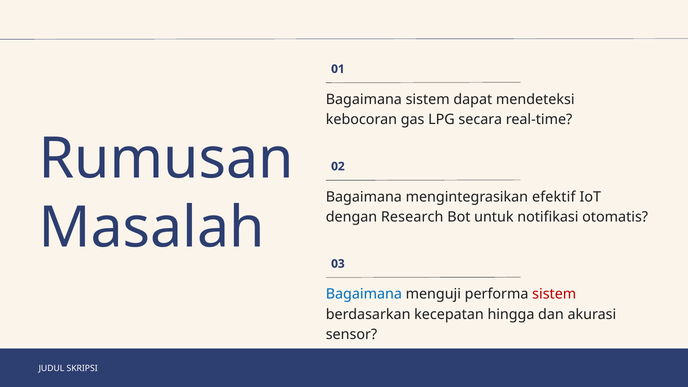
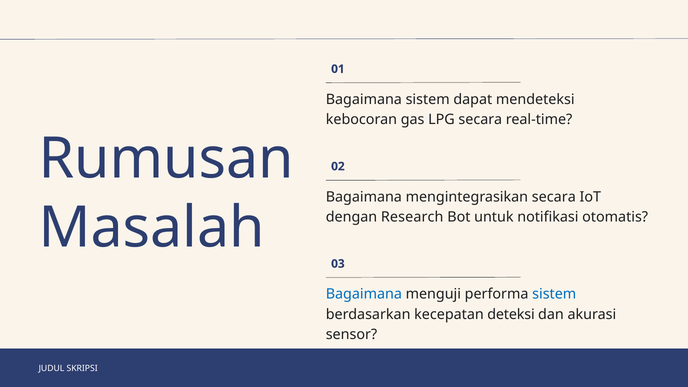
mengintegrasikan efektif: efektif -> secara (554, 197)
sistem colour: red -> blue (554, 294)
hingga: hingga -> deteksi (511, 314)
